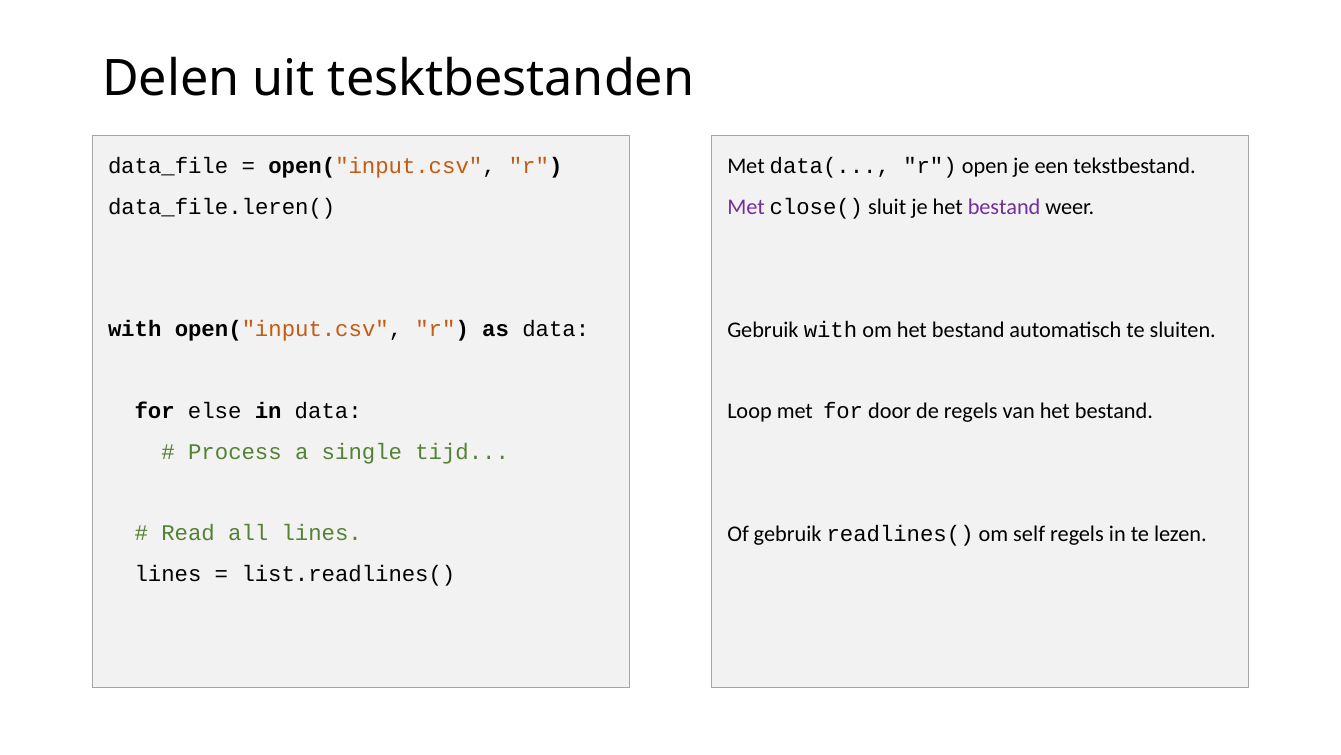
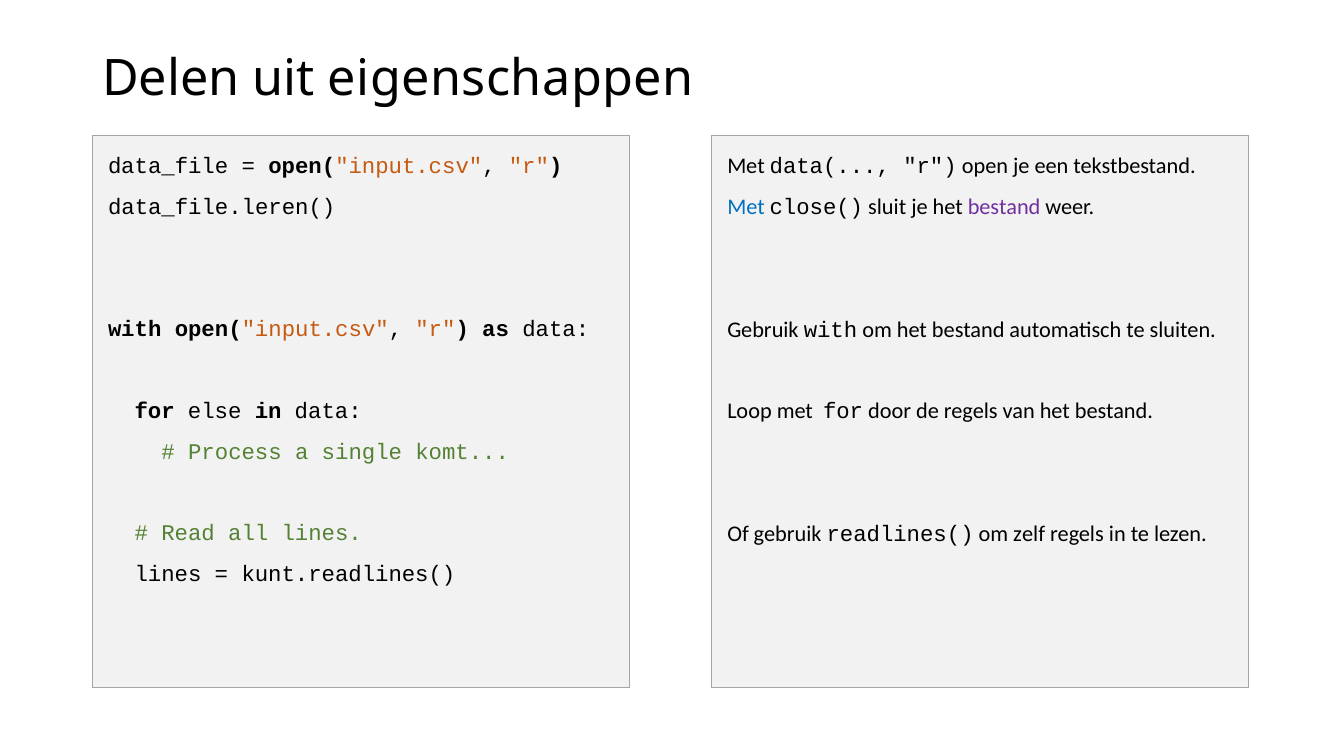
tesktbestanden: tesktbestanden -> eigenschappen (511, 79)
Met colour: purple -> blue (746, 207)
tijd: tijd -> komt (462, 451)
self: self -> zelf (1029, 533)
list.readlines(: list.readlines( -> kunt.readlines( (348, 574)
